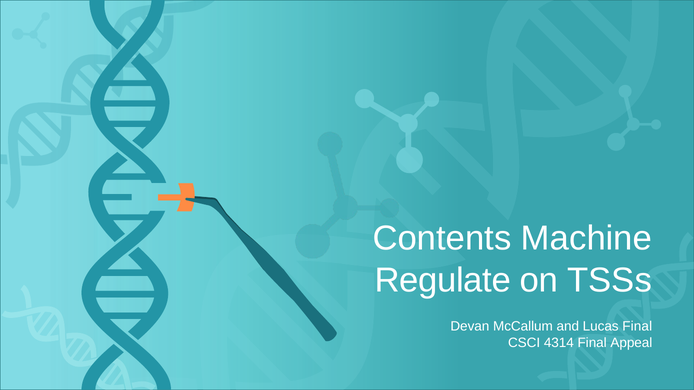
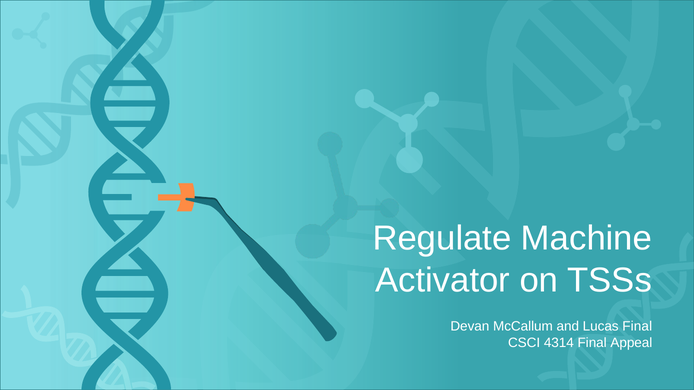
Contents: Contents -> Regulate (442, 239)
Regulate: Regulate -> Activator (443, 280)
